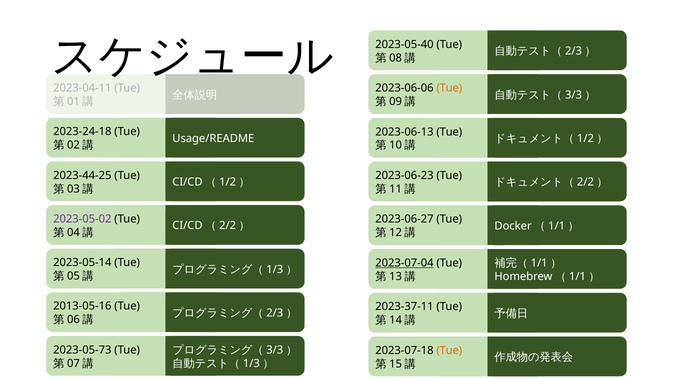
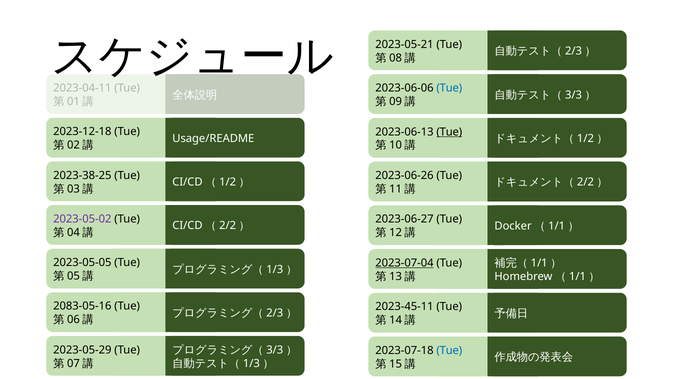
2023-05-40: 2023-05-40 -> 2023-05-21 (404, 44)
Tue colour: orange -> blue (449, 88)
2023-24-18: 2023-24-18 -> 2023-12-18 (82, 132)
Tue underline: none -> present (449, 132)
2023-44-25: 2023-44-25 -> 2023-38-25 (82, 175)
2023-06-23: 2023-06-23 -> 2023-06-26 (404, 175)
2023-05-14: 2023-05-14 -> 2023-05-05 (82, 262)
2013-05-16: 2013-05-16 -> 2083-05-16 (82, 306)
2023-37-11: 2023-37-11 -> 2023-45-11 (404, 306)
2023-05-73: 2023-05-73 -> 2023-05-29 (82, 349)
Tue colour: orange -> blue (449, 350)
